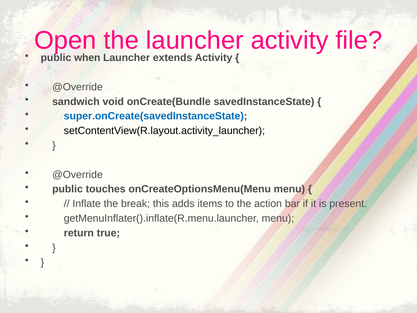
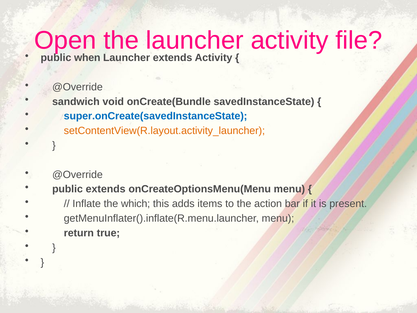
setContentView(R.layout.activity_launcher colour: black -> orange (164, 131)
public touches: touches -> extends (106, 189)
break: break -> which (136, 204)
